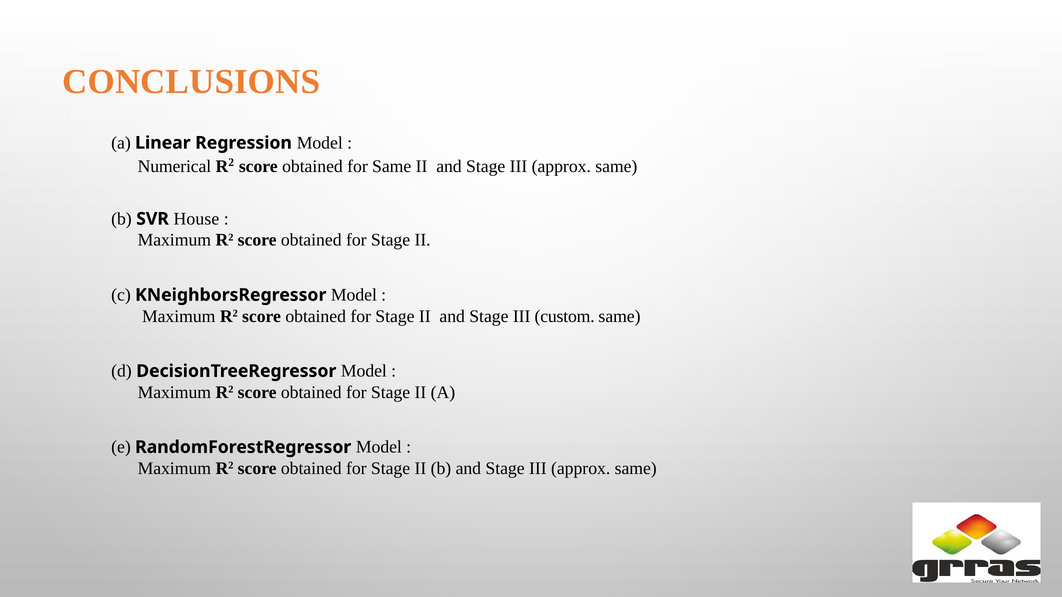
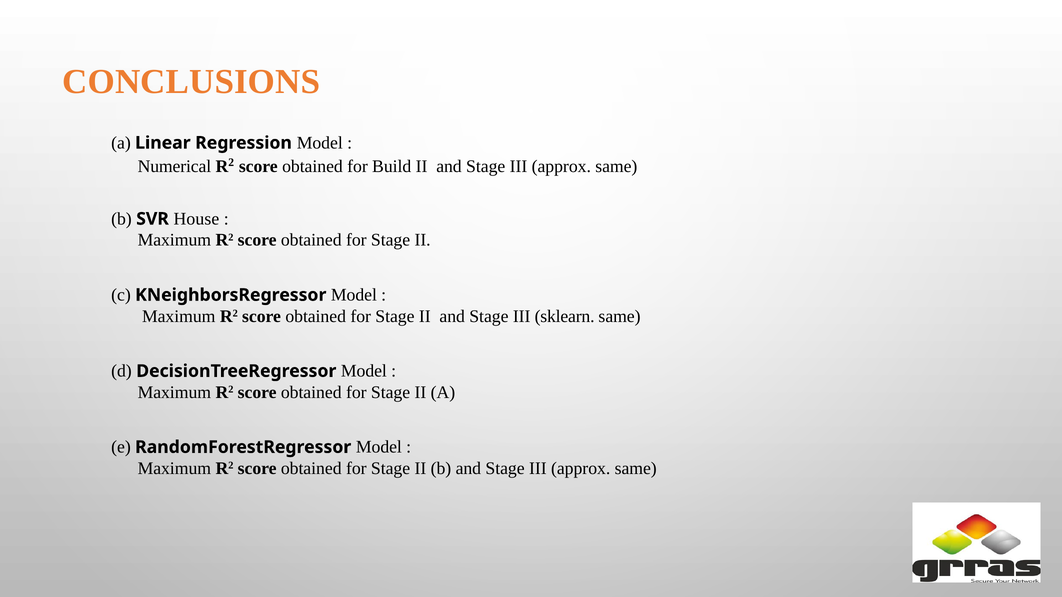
for Same: Same -> Build (392, 166)
custom: custom -> sklearn (565, 316)
